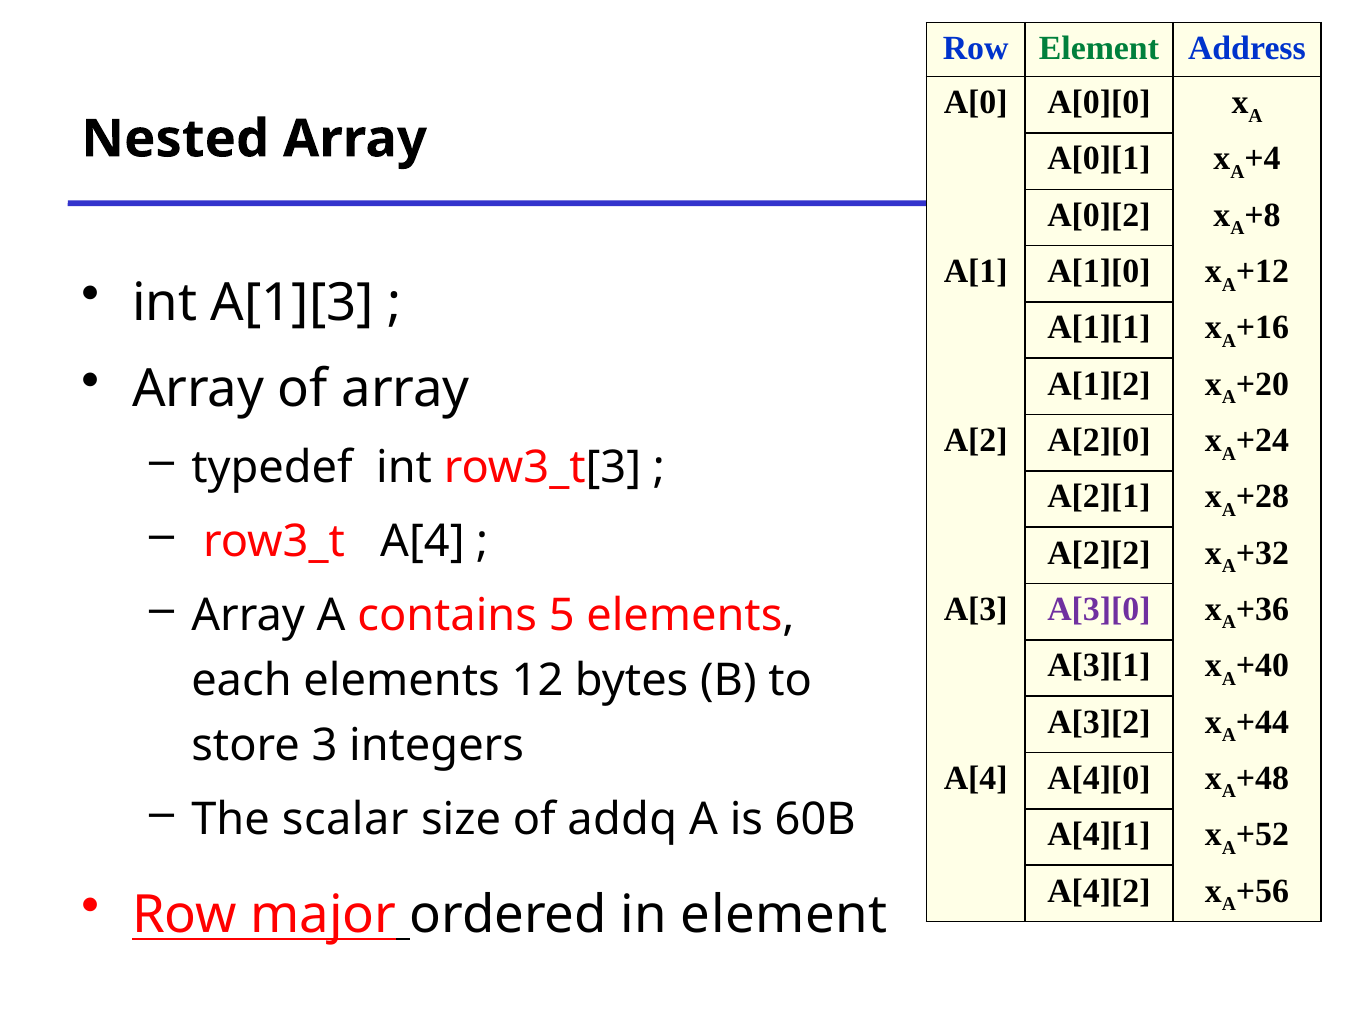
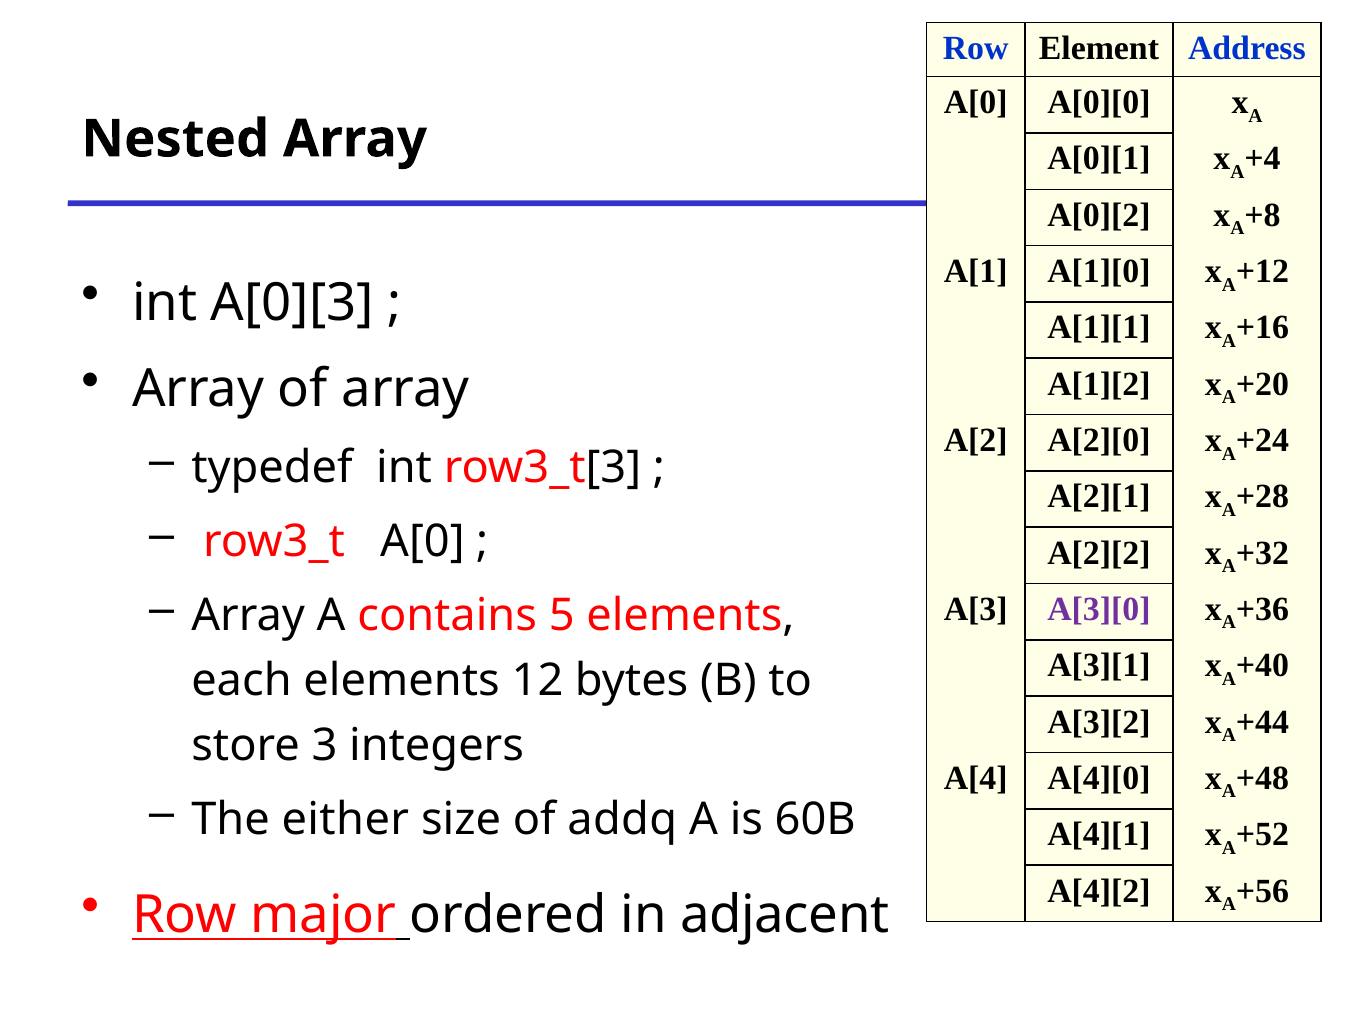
Element colour: green -> black (1099, 48)
A[1][3: A[1][3 -> A[0][3 (292, 303)
row3_t A[4: A[4 -> A[0 (422, 542)
scalar: scalar -> either (345, 820)
in element: element -> adjacent (785, 915)
